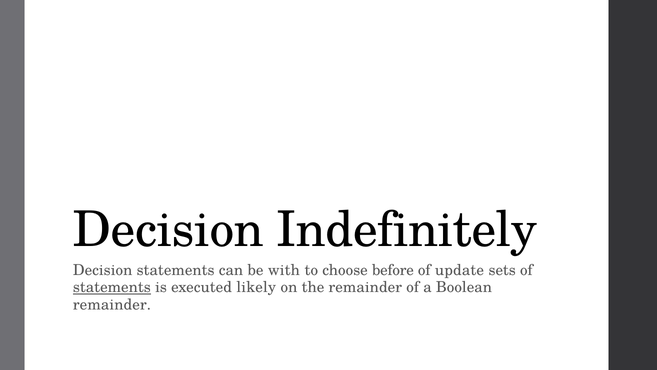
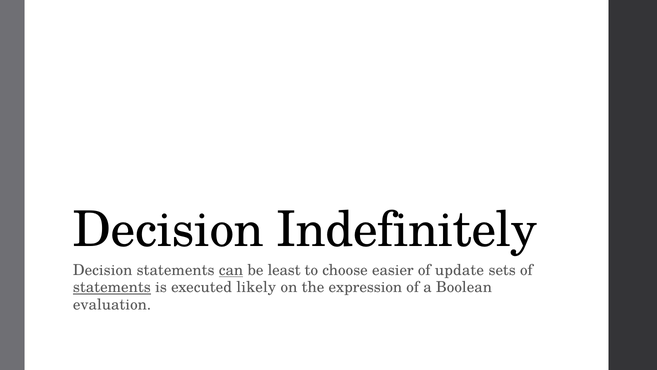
can underline: none -> present (231, 270)
with: with -> least (284, 270)
before: before -> easier (393, 270)
the remainder: remainder -> expression (365, 287)
remainder: remainder -> evaluation (112, 304)
